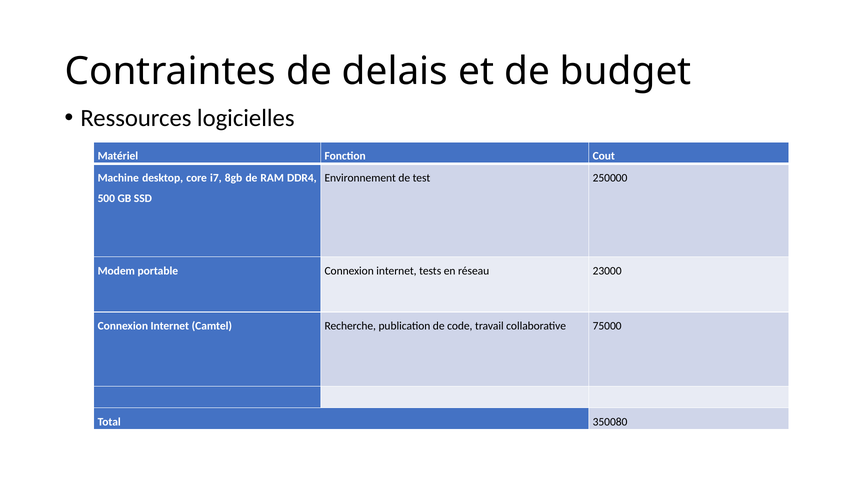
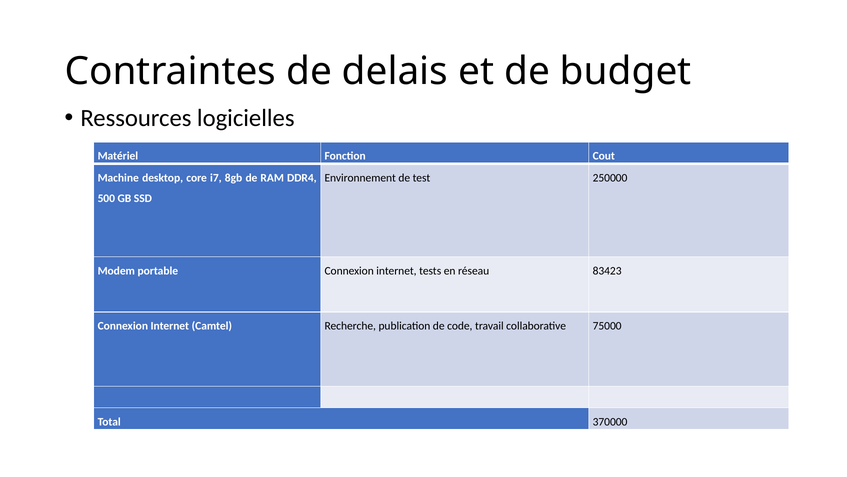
23000: 23000 -> 83423 (607, 271)
350080: 350080 -> 370000 (610, 421)
